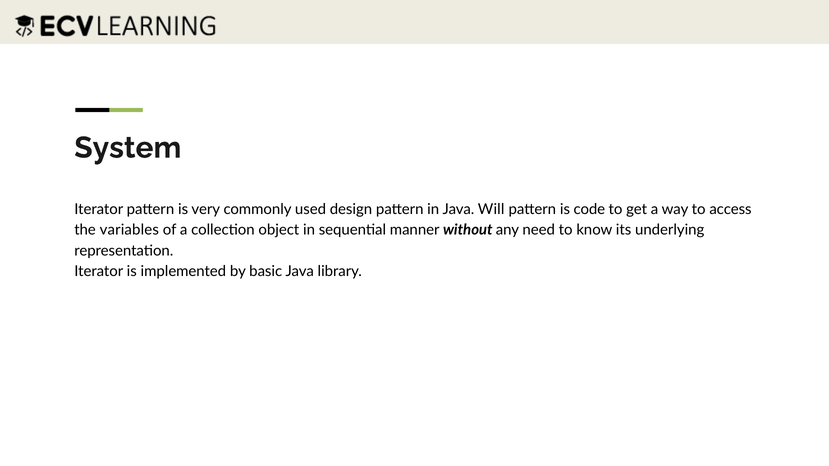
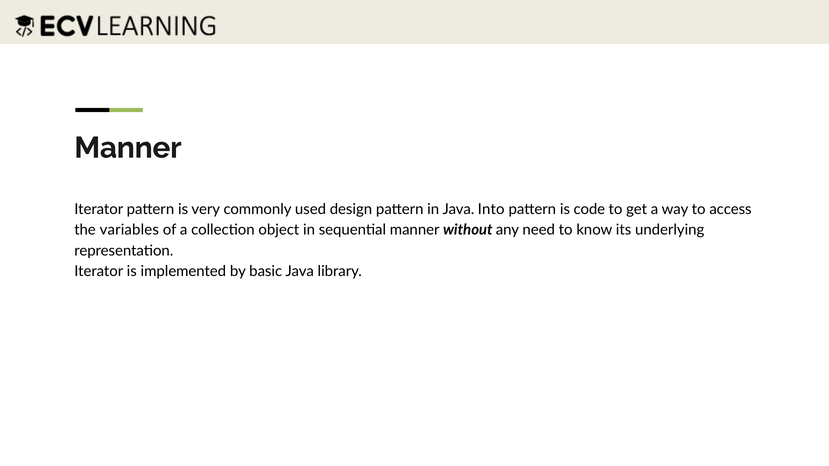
System: System -> Manner (128, 148)
Will: Will -> Into (491, 209)
